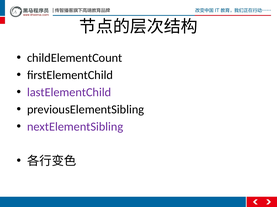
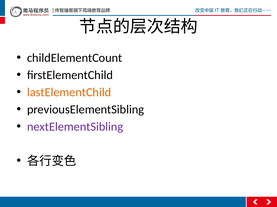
lastElementChild colour: purple -> orange (69, 93)
